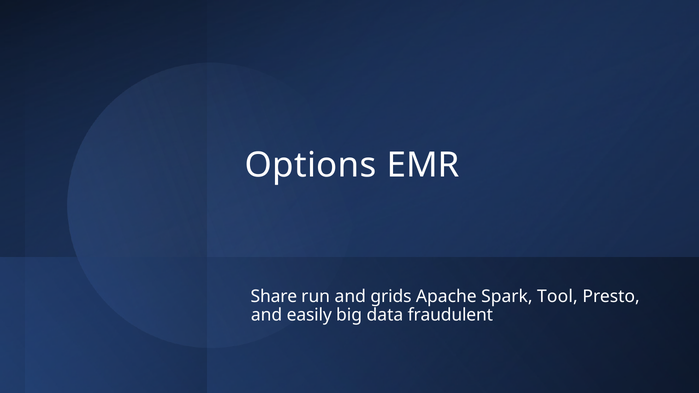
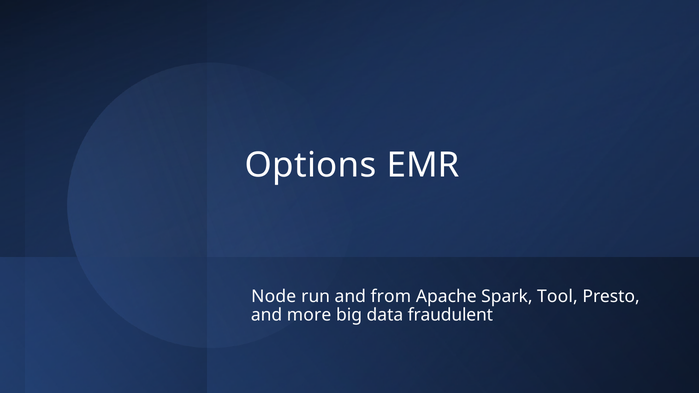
Share: Share -> Node (274, 296)
grids: grids -> from (391, 296)
easily: easily -> more (309, 315)
